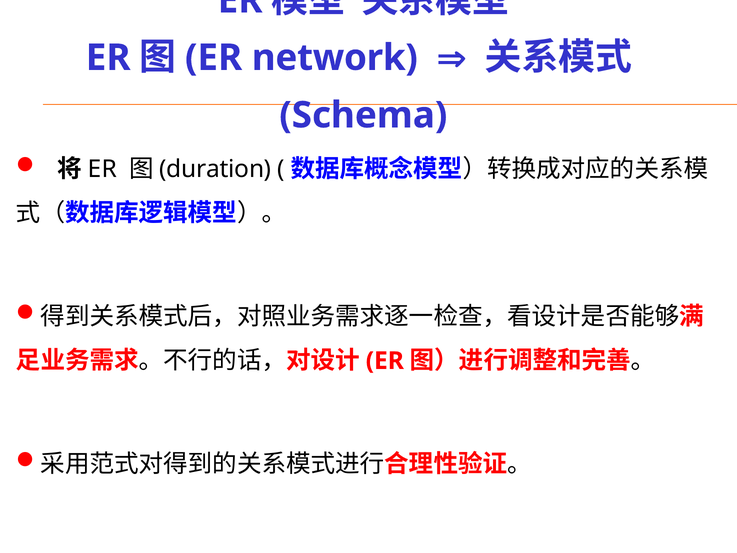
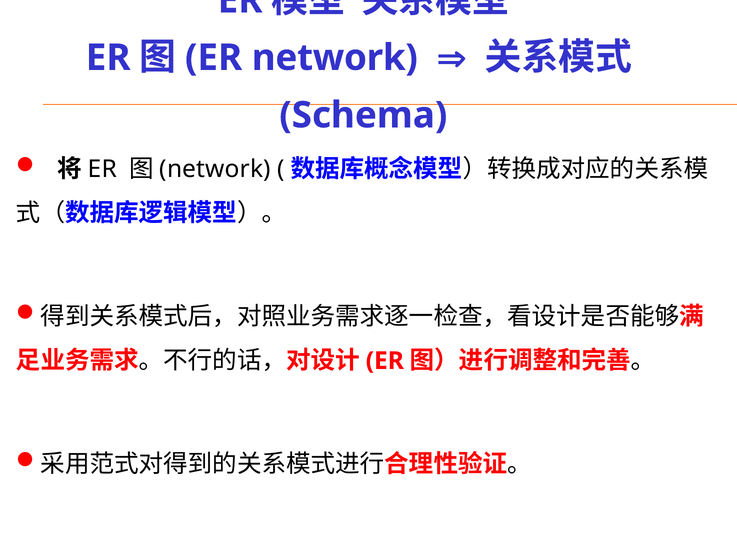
duration: duration -> network (215, 169)
